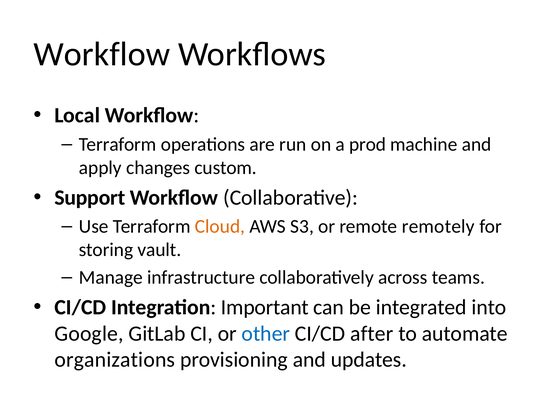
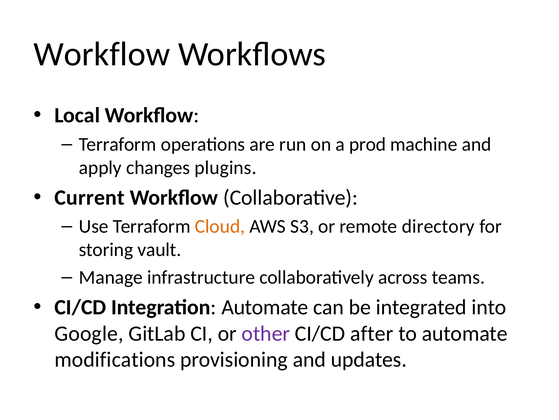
custom: custom -> plugins (226, 167)
Support: Support -> Current (90, 197)
remotely: remotely -> directory (438, 226)
Integration Important: Important -> Automate (265, 307)
other colour: blue -> purple (266, 333)
organizations: organizations -> modifications (115, 359)
